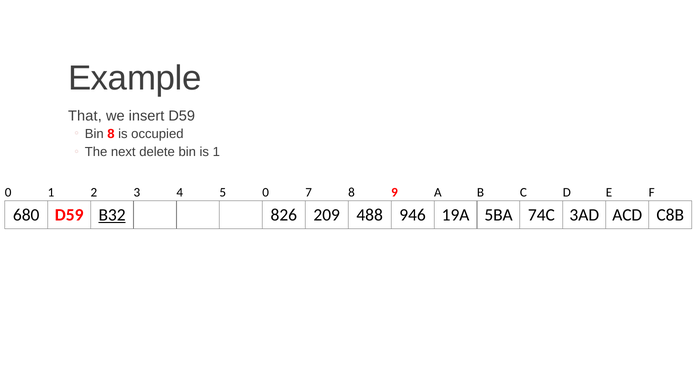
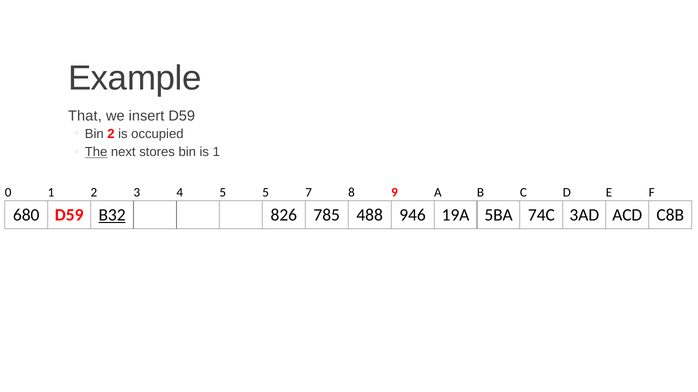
Bin 8: 8 -> 2 (111, 134)
The underline: none -> present (96, 152)
delete: delete -> stores (157, 152)
5 0: 0 -> 5 (266, 193)
209: 209 -> 785 (327, 215)
